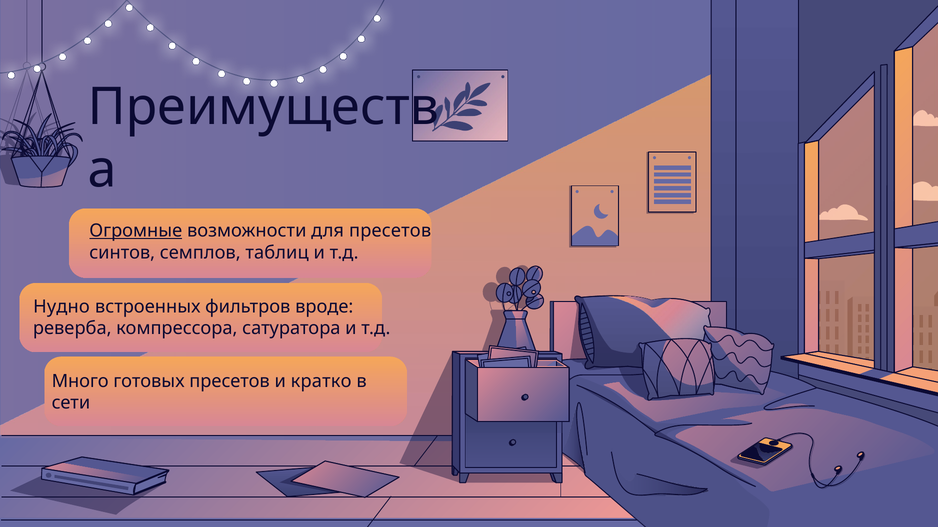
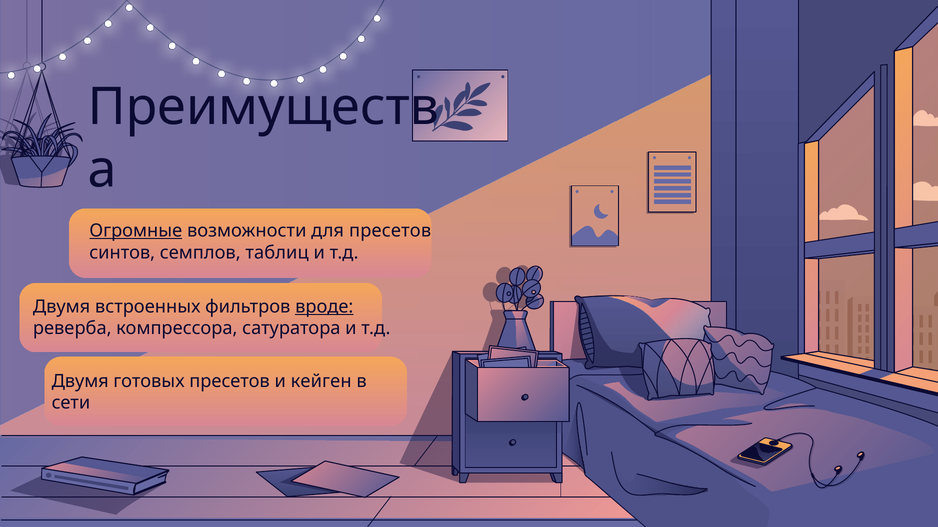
Нудно: Нудно -> Двумя (62, 307)
вроде underline: none -> present (324, 307)
Много: Много -> Двумя (80, 382)
кратко: кратко -> кейген (321, 382)
